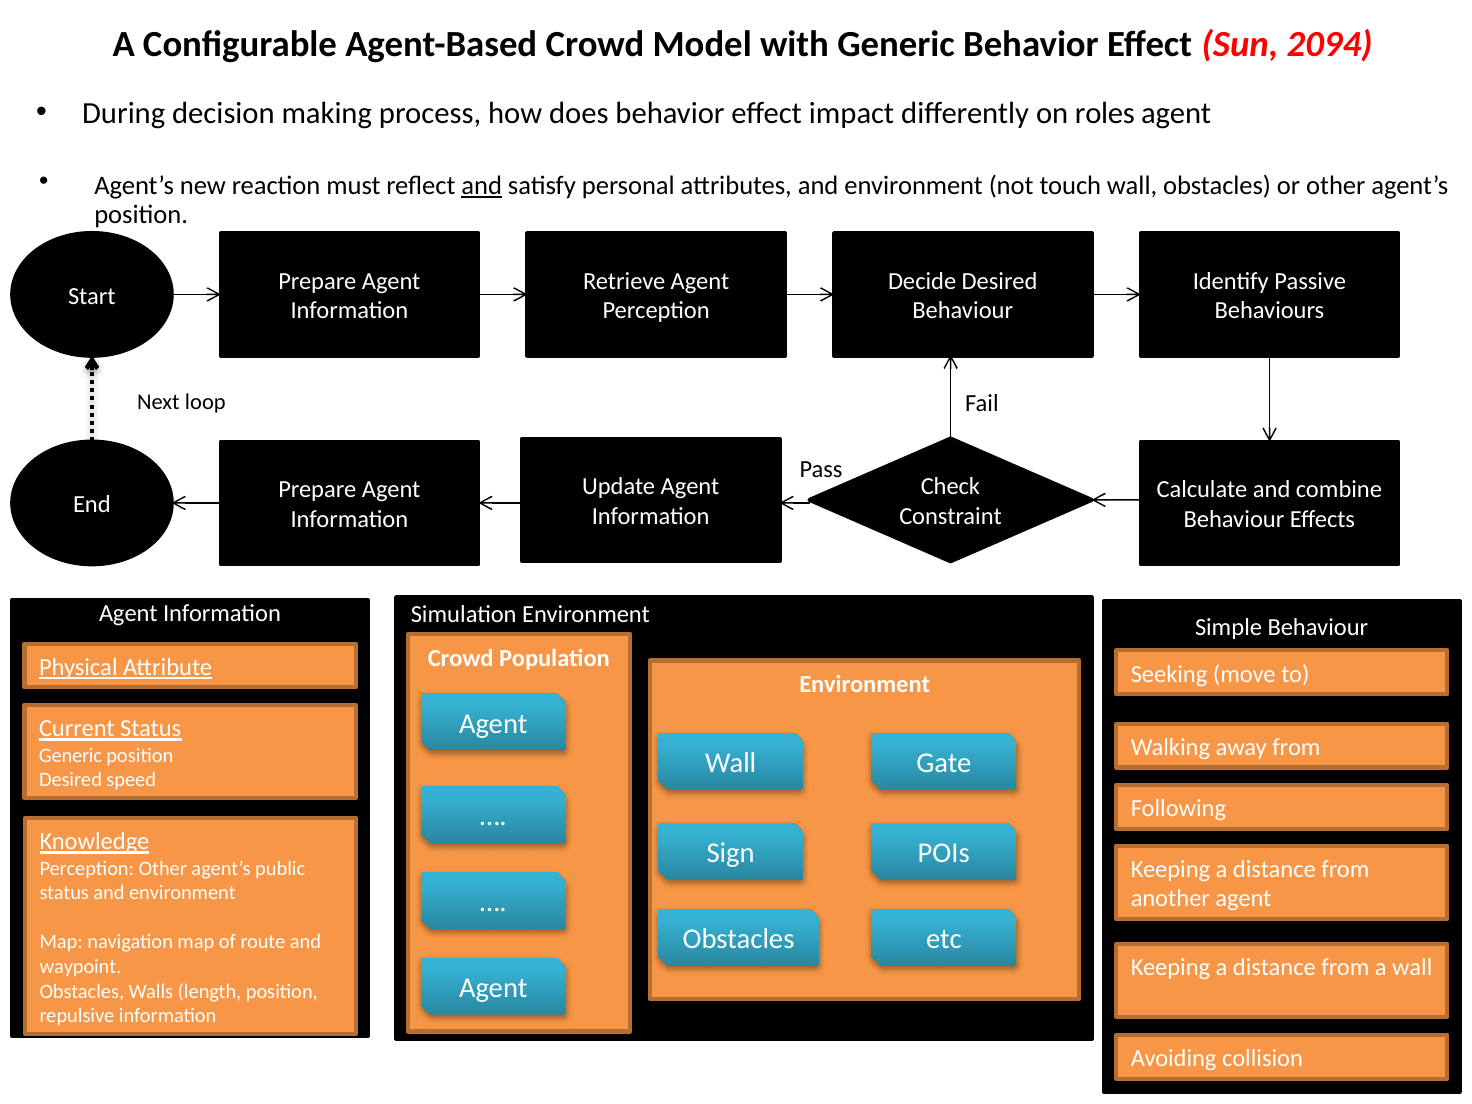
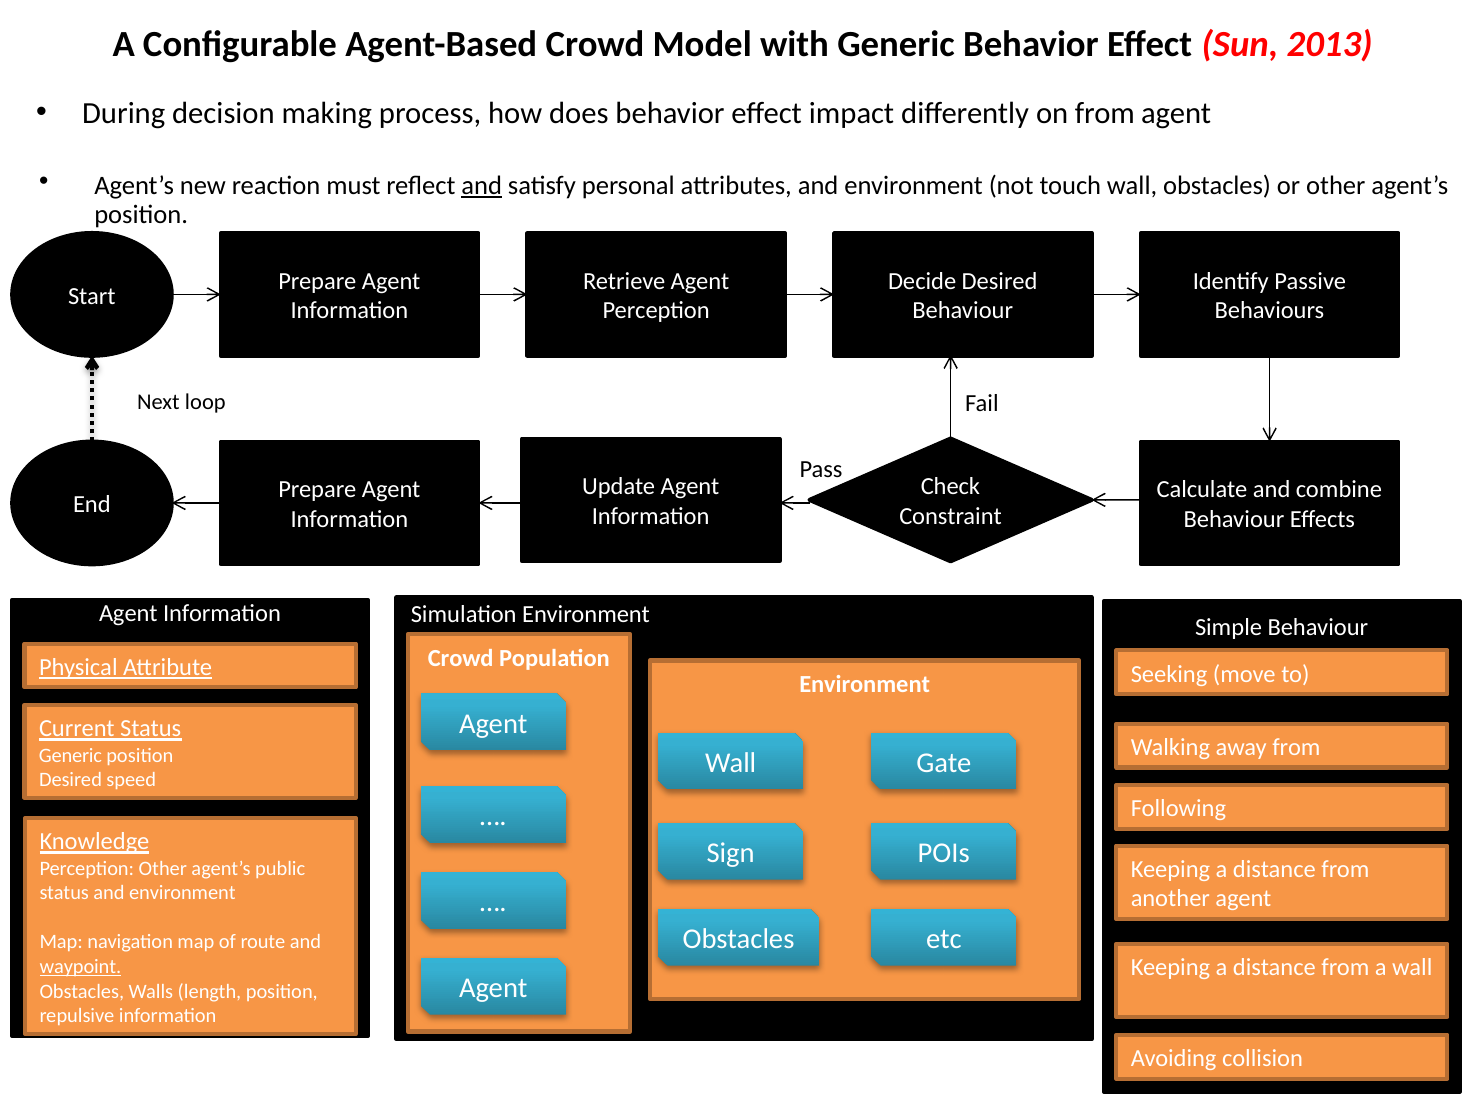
2094: 2094 -> 2013 (1330, 44)
on roles: roles -> from (1105, 114)
waypoint underline: none -> present (80, 967)
